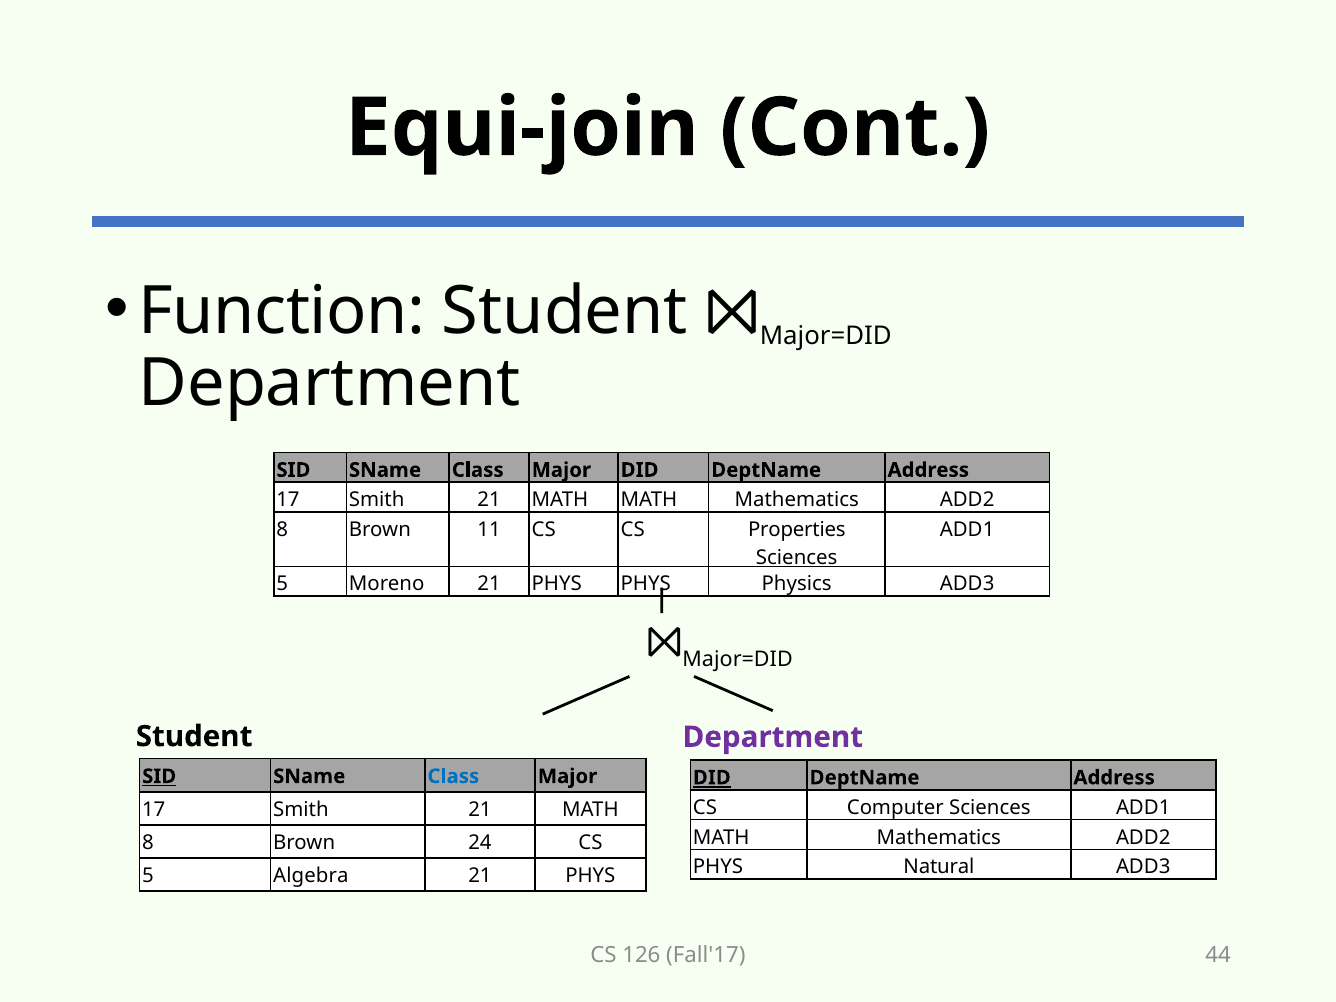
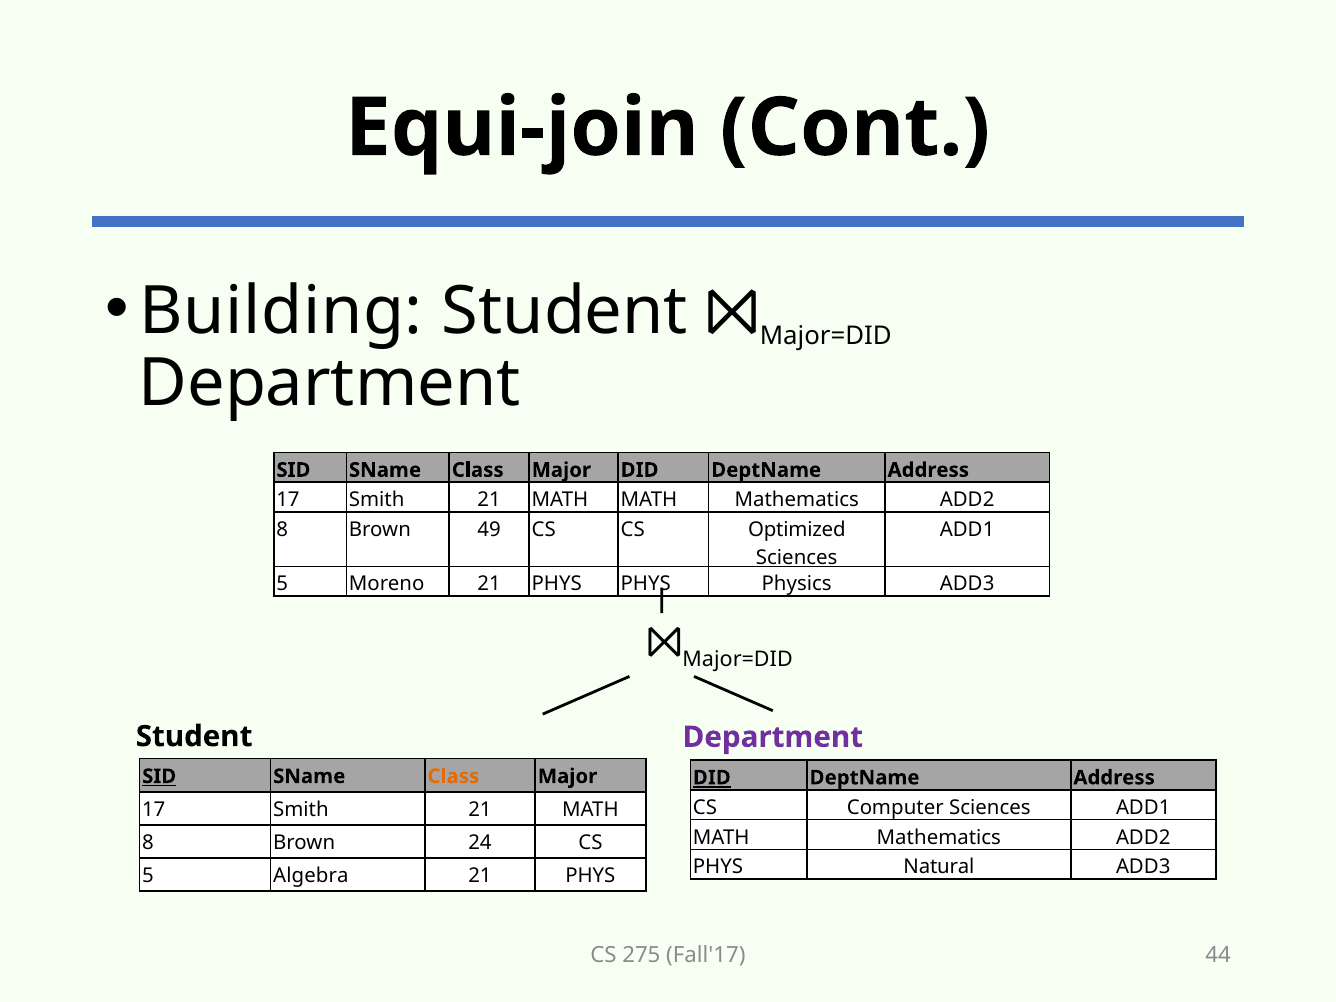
Function: Function -> Building (281, 311)
11: 11 -> 49 (489, 530)
Properties: Properties -> Optimized (797, 530)
Class colour: blue -> orange (453, 776)
126: 126 -> 275 (641, 955)
